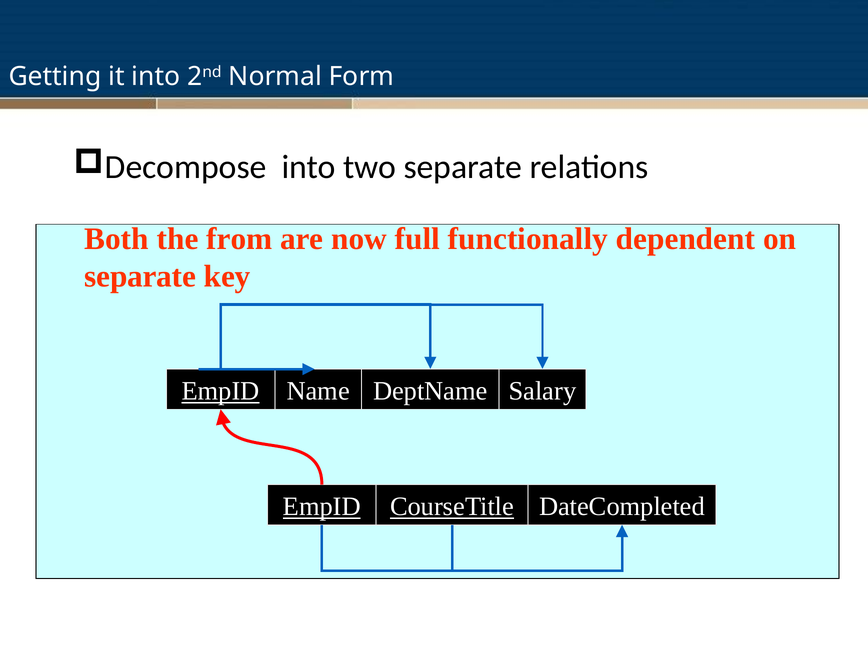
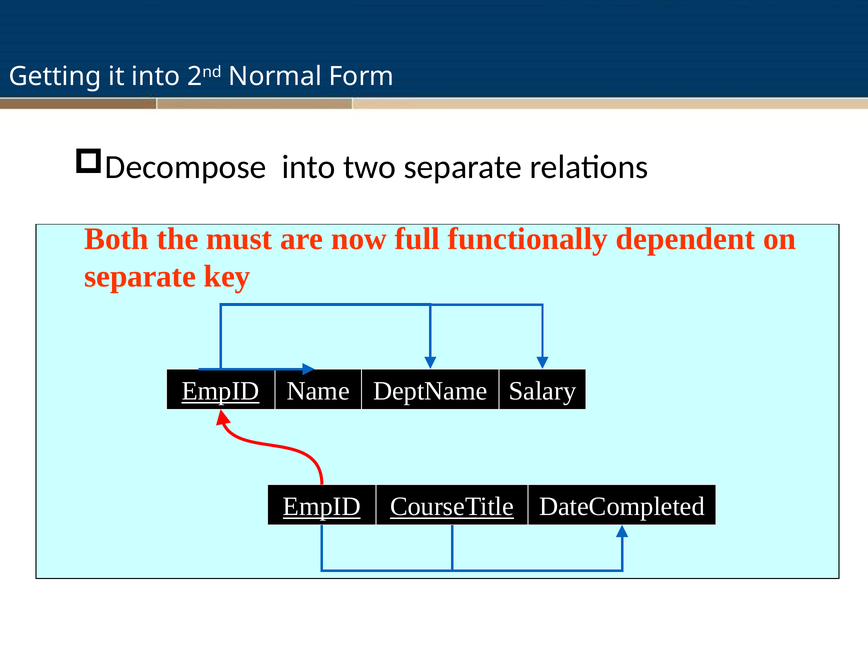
from: from -> must (239, 239)
